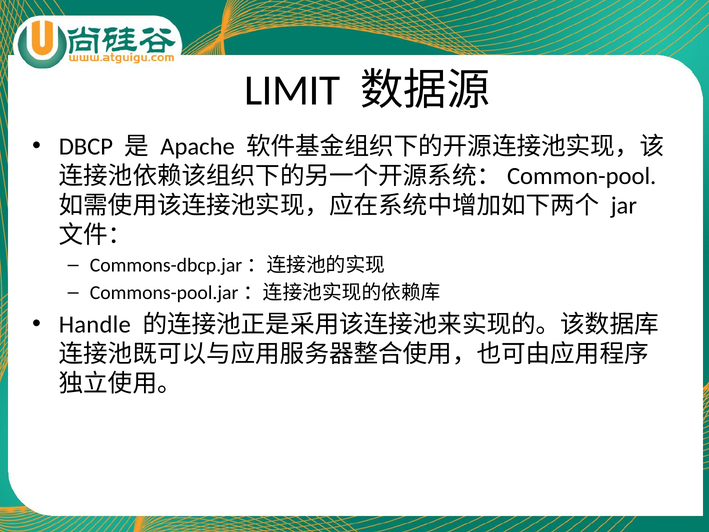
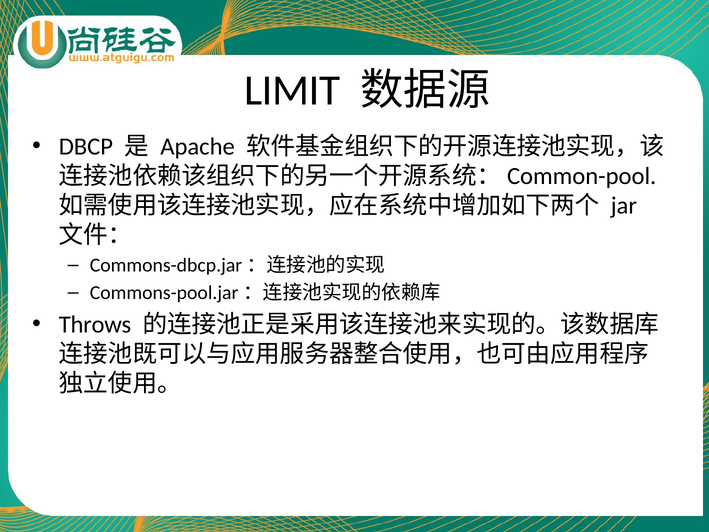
Handle: Handle -> Throws (95, 325)
